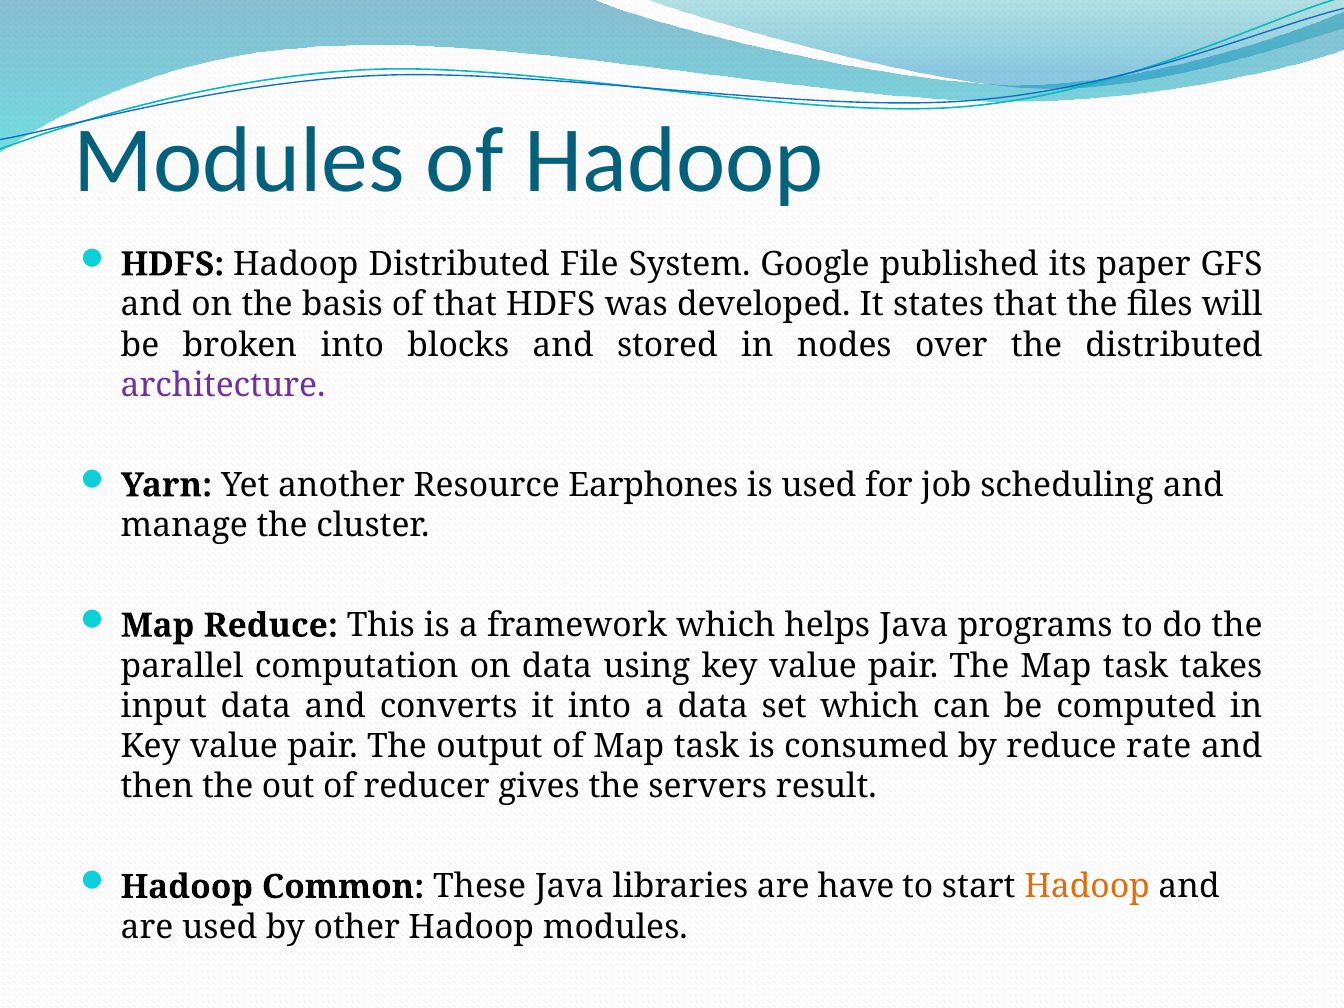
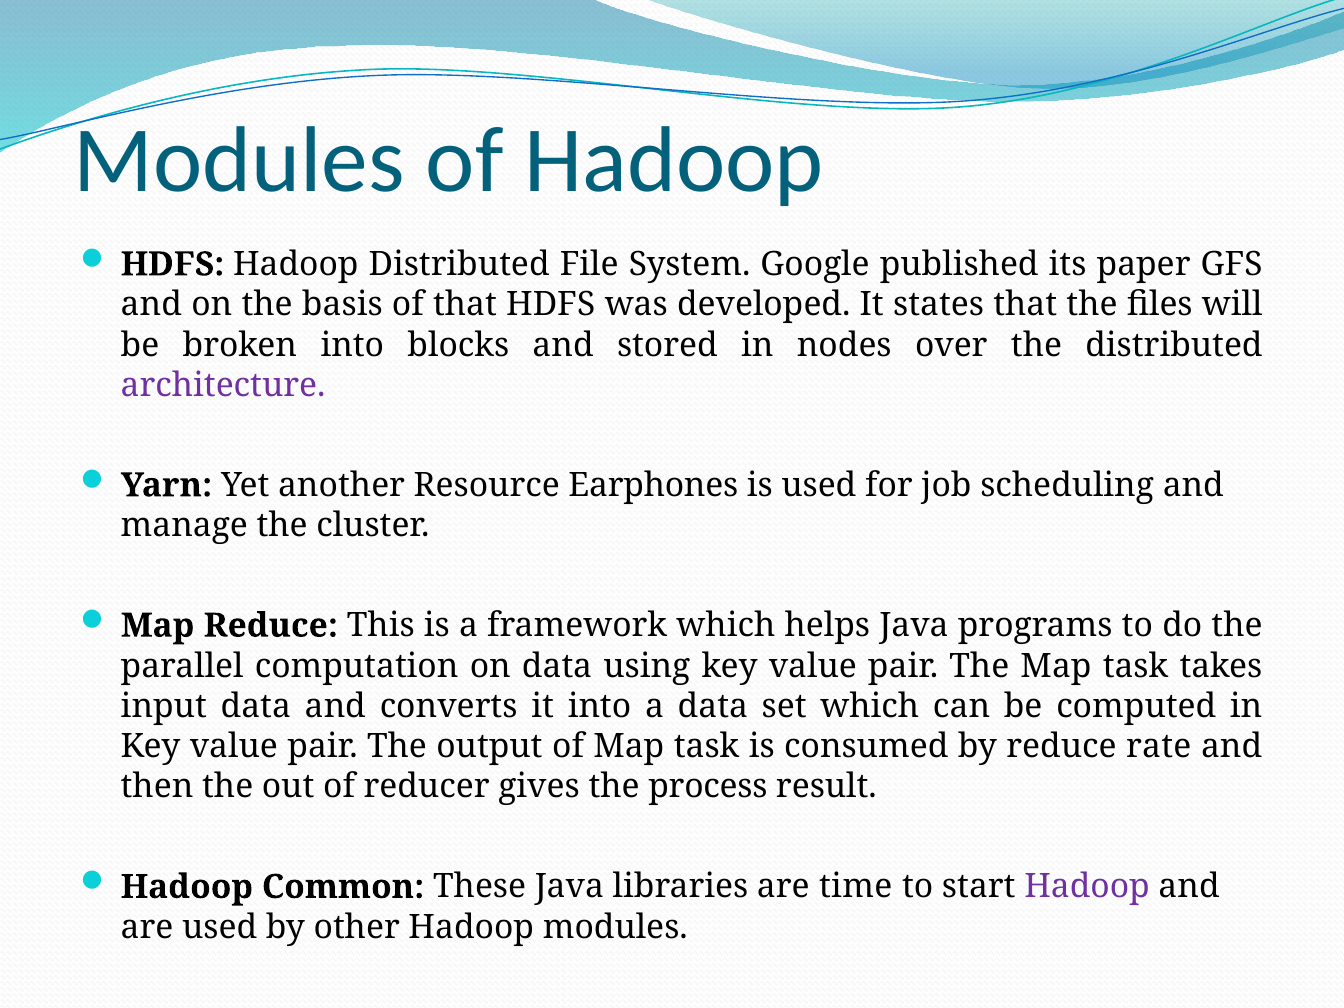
servers: servers -> process (708, 787)
have: have -> time (856, 887)
Hadoop colour: orange -> purple (1087, 887)
